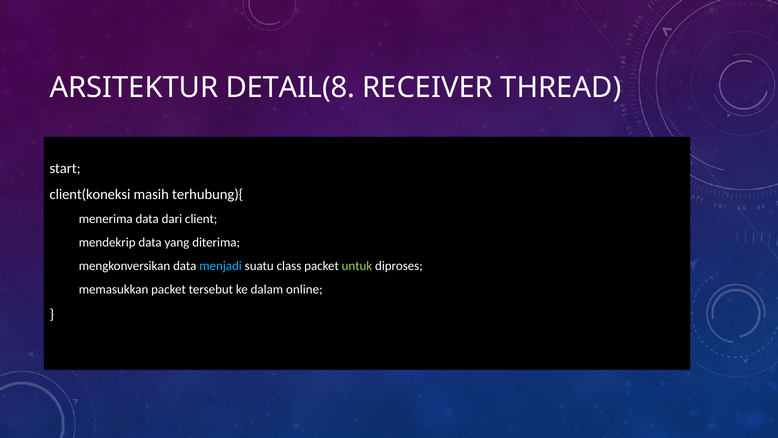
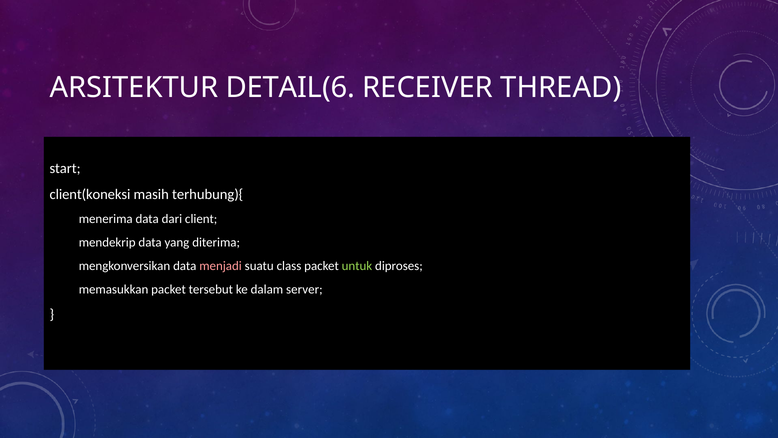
DETAIL(8: DETAIL(8 -> DETAIL(6 (290, 87)
menjadi colour: light blue -> pink (221, 266)
online: online -> server (304, 289)
